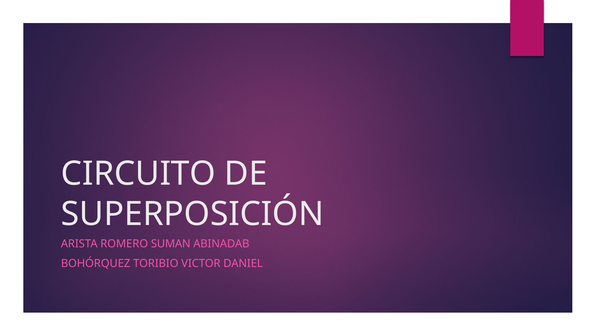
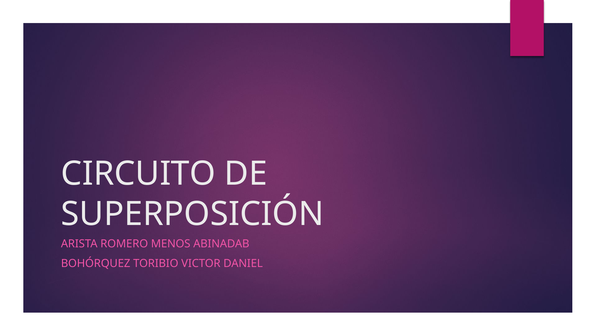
SUMAN: SUMAN -> MENOS (171, 243)
